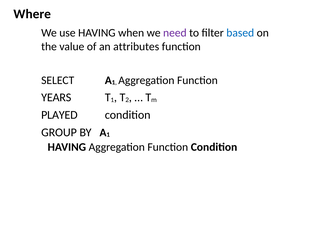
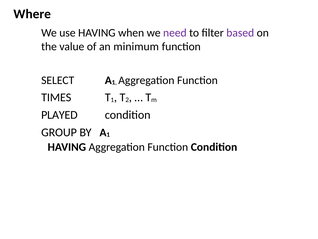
based colour: blue -> purple (240, 33)
attributes: attributes -> minimum (136, 46)
YEARS: YEARS -> TIMES (56, 97)
